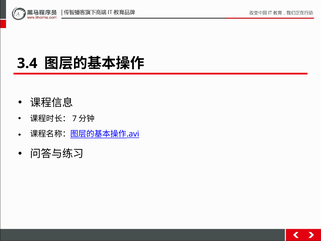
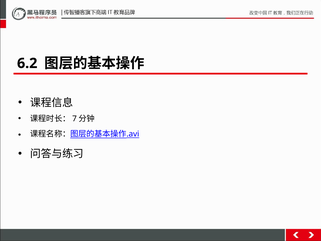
3.4: 3.4 -> 6.2 (27, 63)
